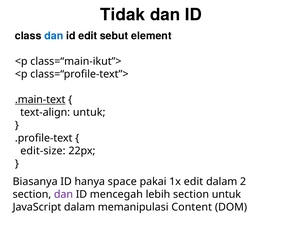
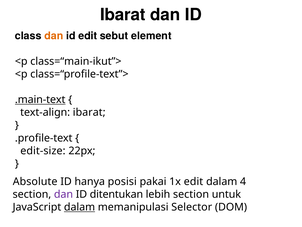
Tidak: Tidak -> Ibarat (123, 15)
dan colour: blue -> orange (54, 36)
text-align untuk: untuk -> ibarat (89, 112)
Biasanya: Biasanya -> Absolute (35, 181)
space: space -> posisi (122, 181)
2: 2 -> 4 (243, 181)
mencegah: mencegah -> ditentukan (116, 194)
dalam underline: none -> present (80, 207)
Content: Content -> Selector (192, 207)
